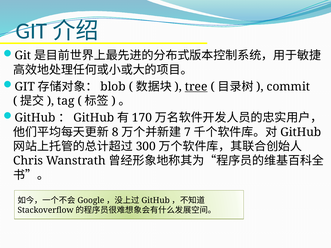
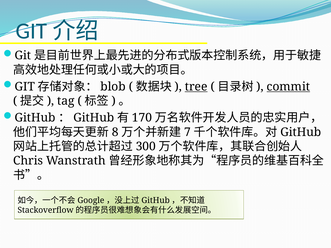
commit underline: none -> present (288, 87)
